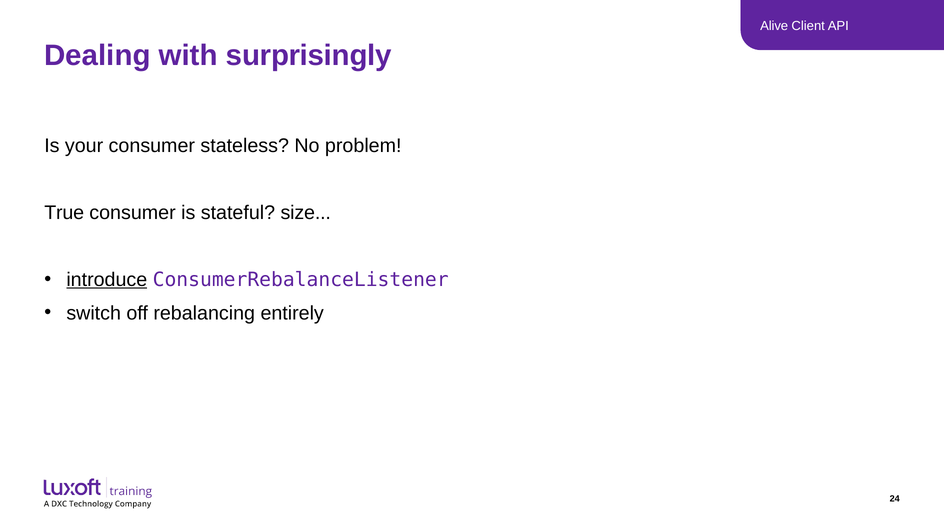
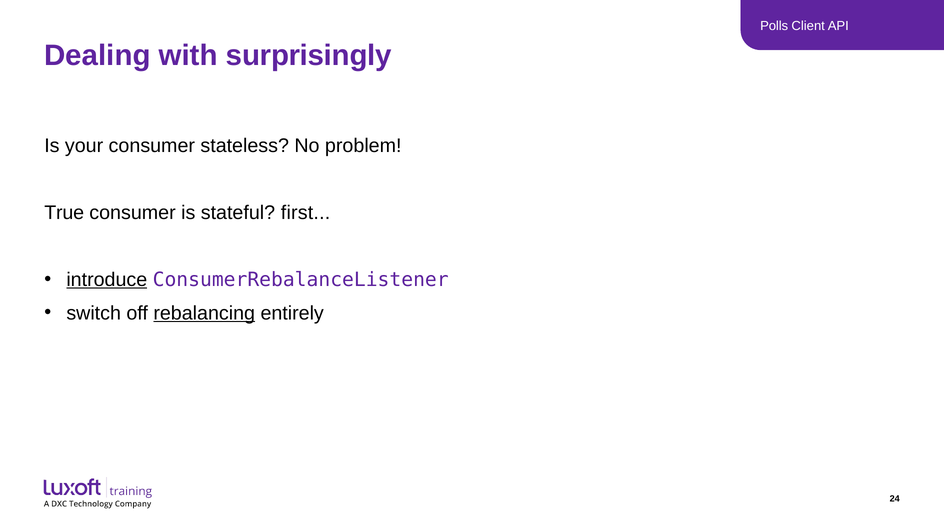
Alive: Alive -> Polls (774, 26)
size: size -> first (306, 213)
rebalancing underline: none -> present (204, 313)
